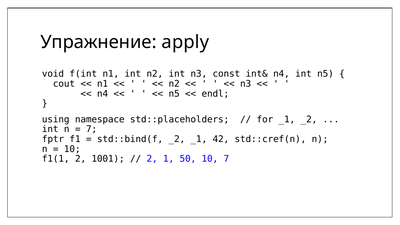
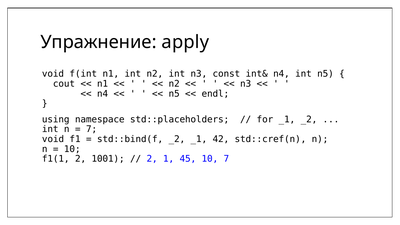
fptr: fptr -> void (53, 139)
50: 50 -> 45 (188, 159)
